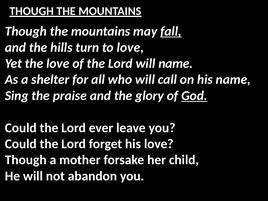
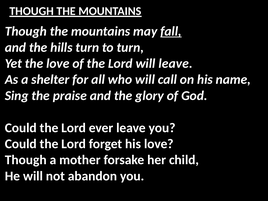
to love: love -> turn (130, 47)
will name: name -> leave (176, 63)
God underline: present -> none (194, 96)
